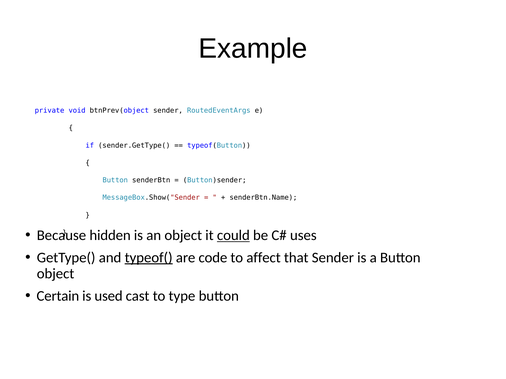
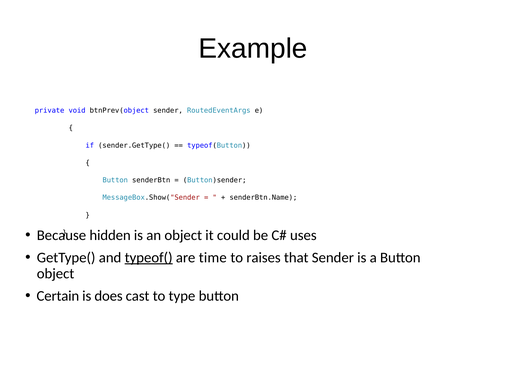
could underline: present -> none (233, 236)
code: code -> time (213, 258)
affect: affect -> raises (264, 258)
used: used -> does (109, 296)
